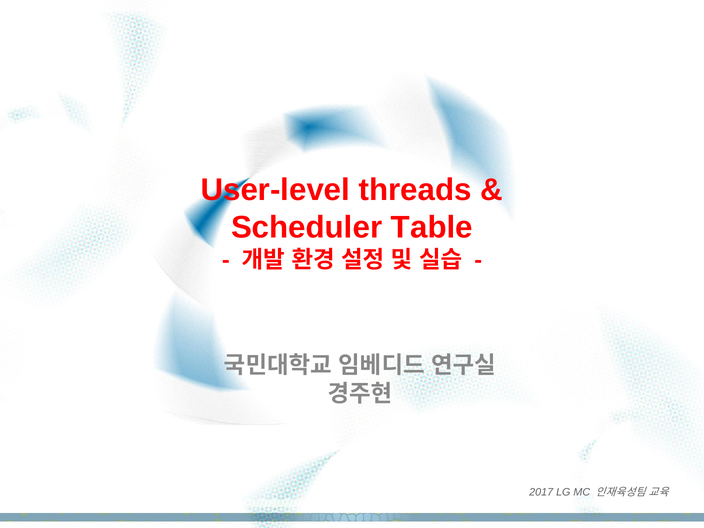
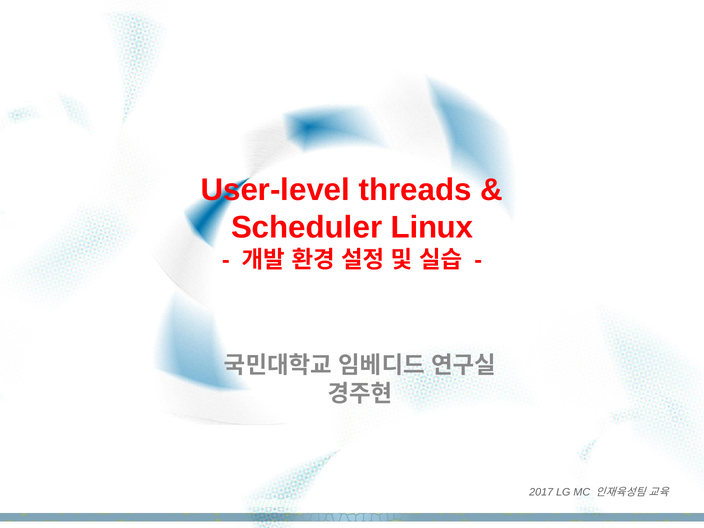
Table: Table -> Linux (432, 227)
